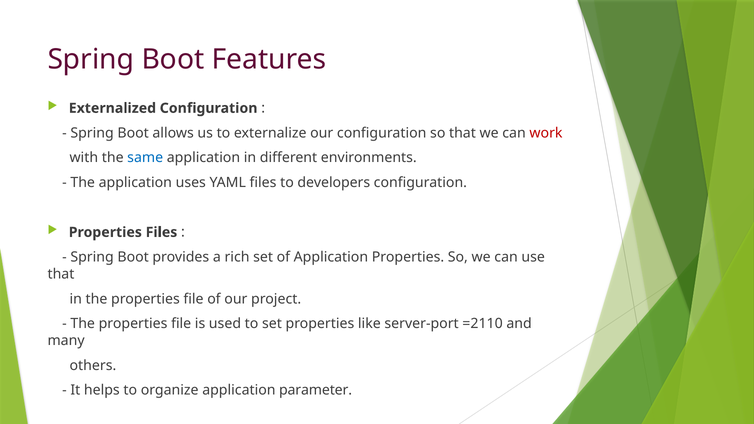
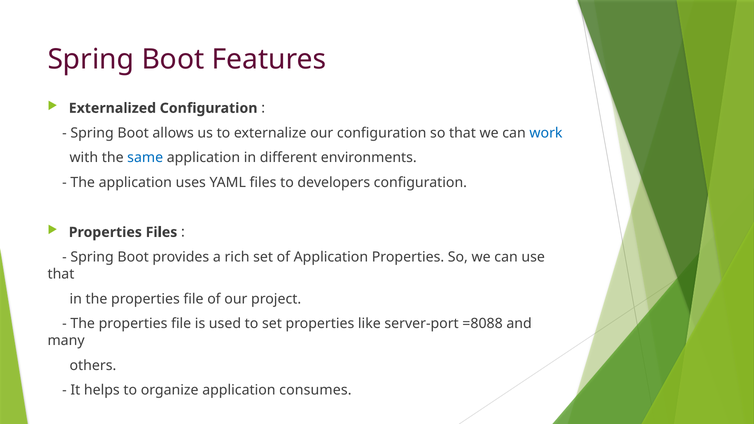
work colour: red -> blue (546, 133)
=2110: =2110 -> =8088 (483, 324)
parameter: parameter -> consumes (315, 390)
